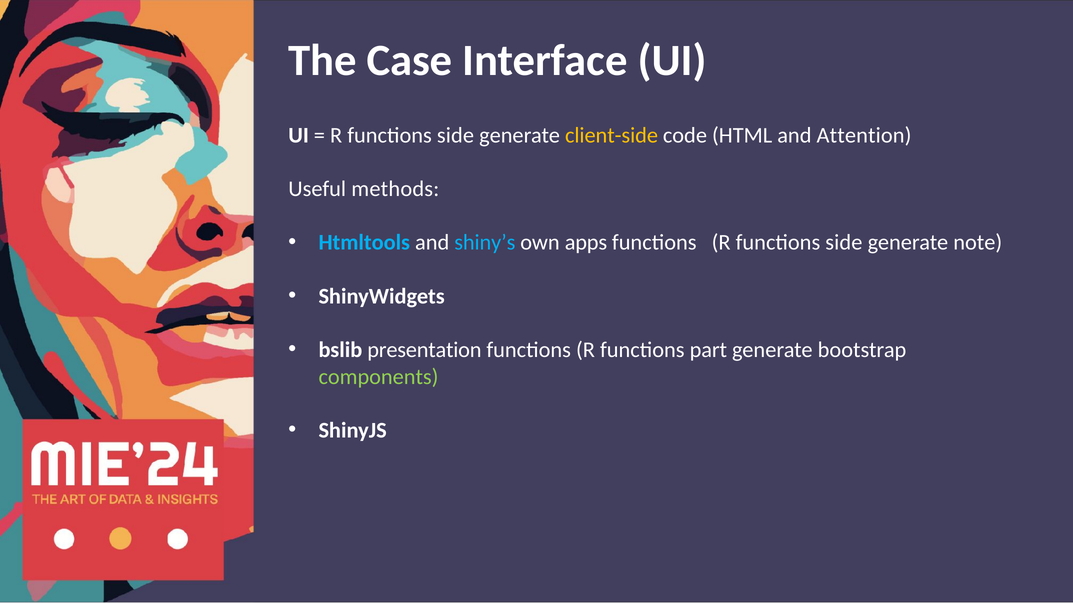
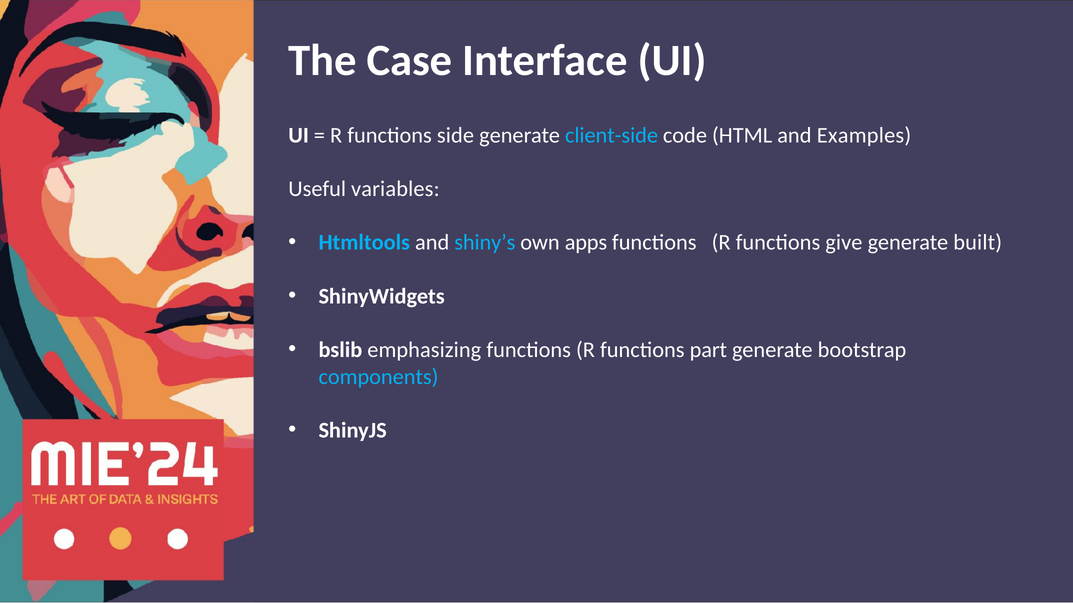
client-side colour: yellow -> light blue (612, 136)
Attention: Attention -> Examples (864, 136)
methods: methods -> variables (395, 189)
functions R functions side: side -> give (844, 243)
note: note -> built (978, 243)
presentation: presentation -> emphasizing (424, 350)
components colour: light green -> light blue (378, 377)
